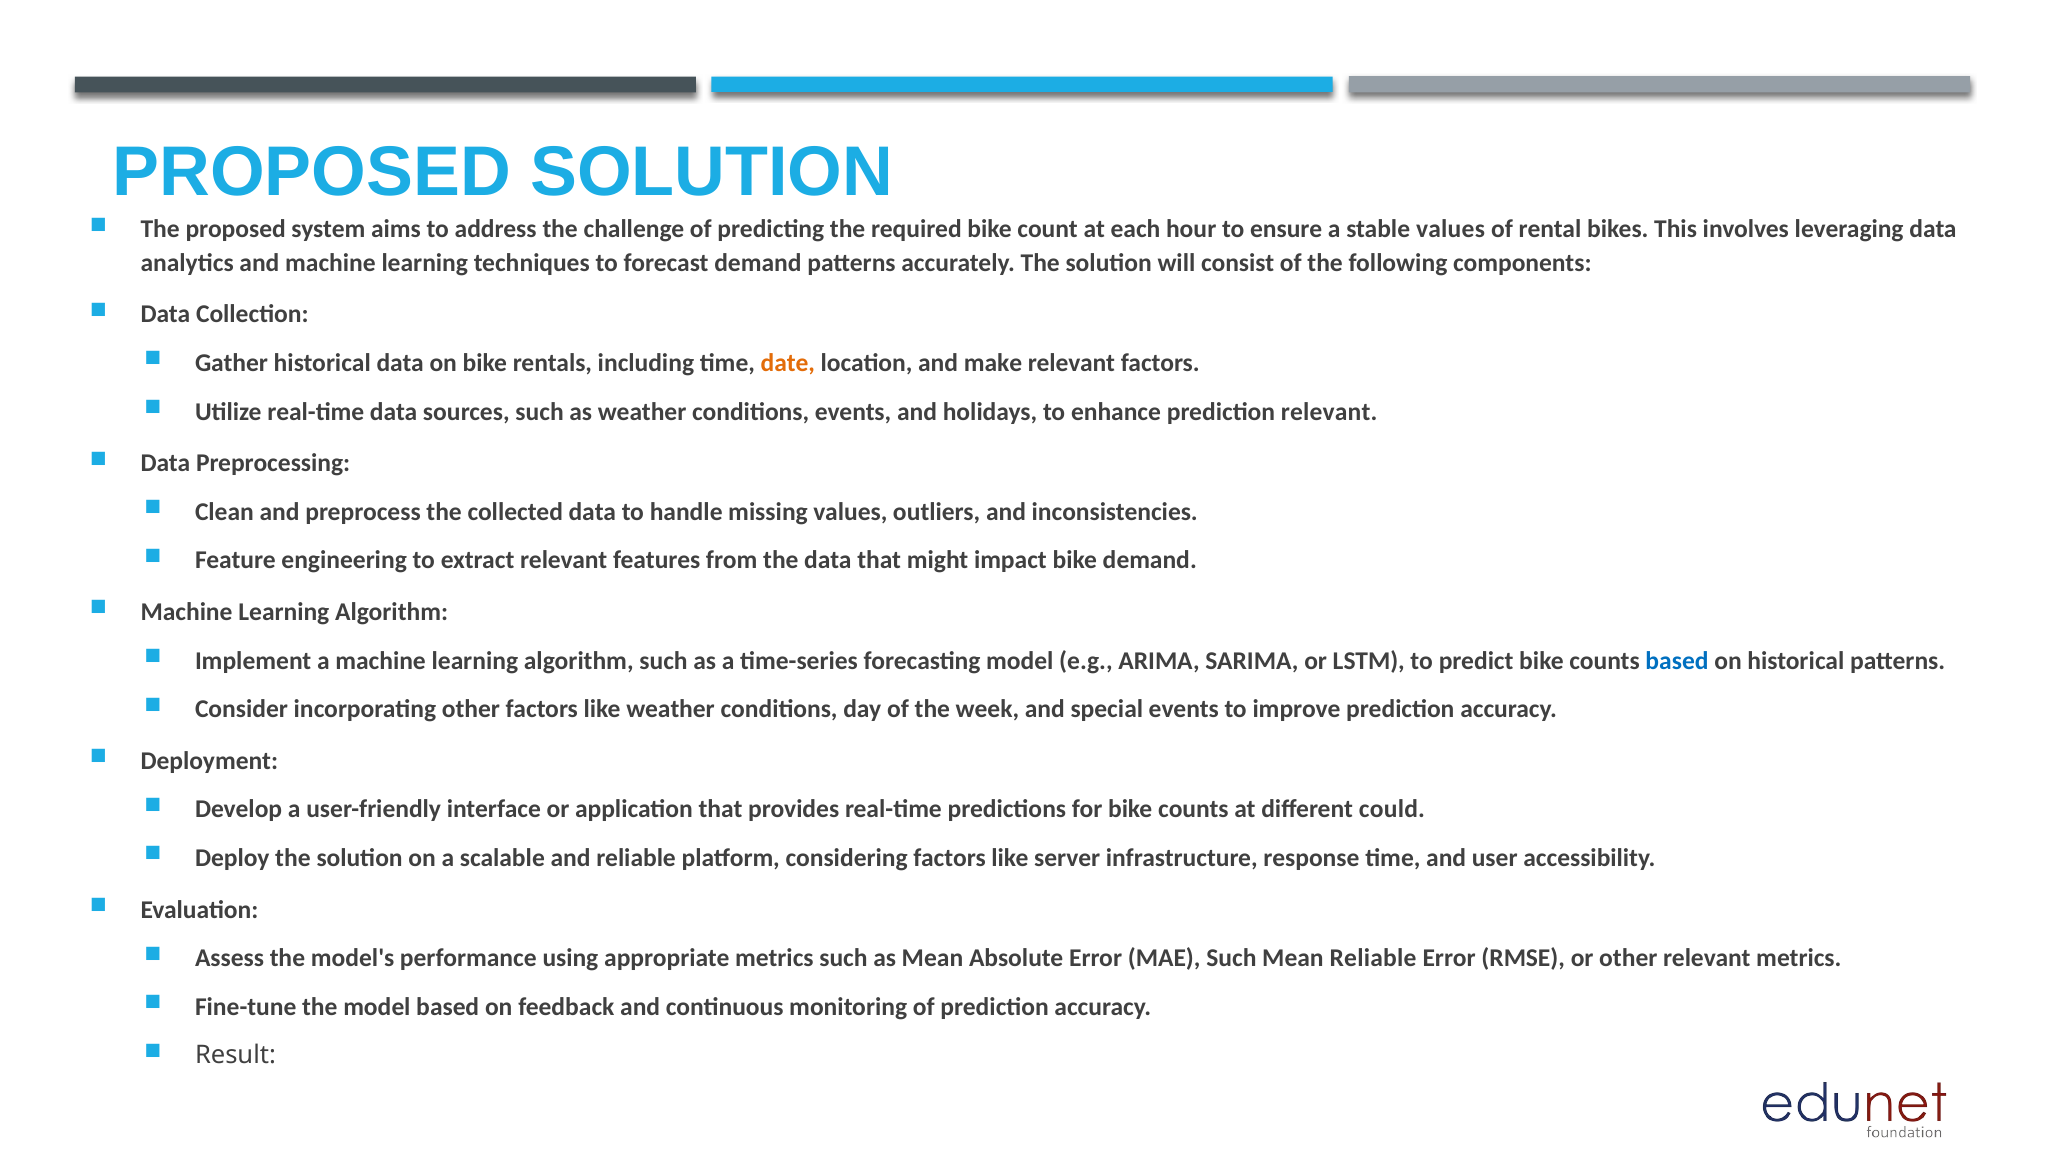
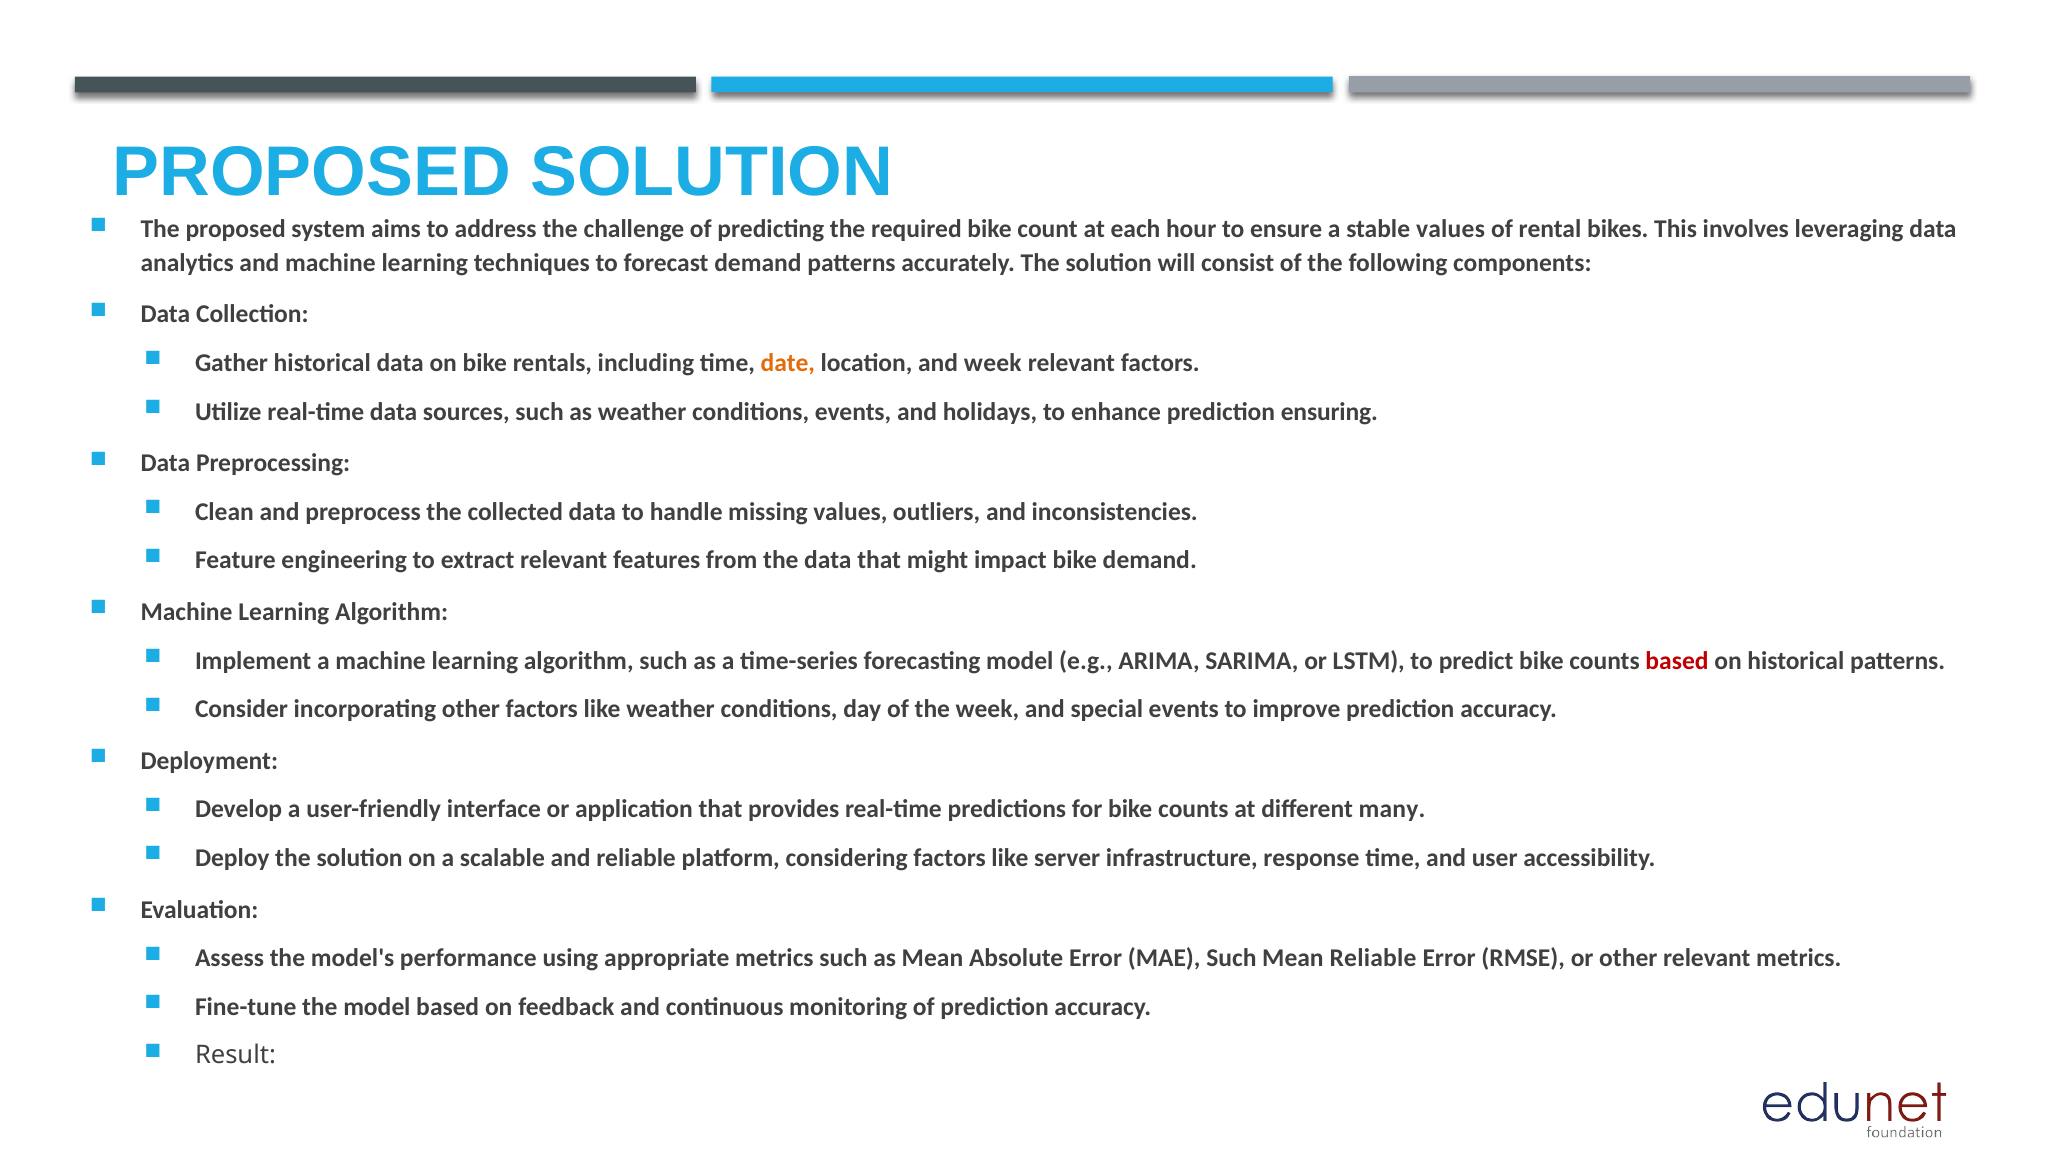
and make: make -> week (993, 363)
prediction relevant: relevant -> ensuring (1329, 412)
based colour: blue -> red (1677, 661)
could: could -> many (1392, 810)
